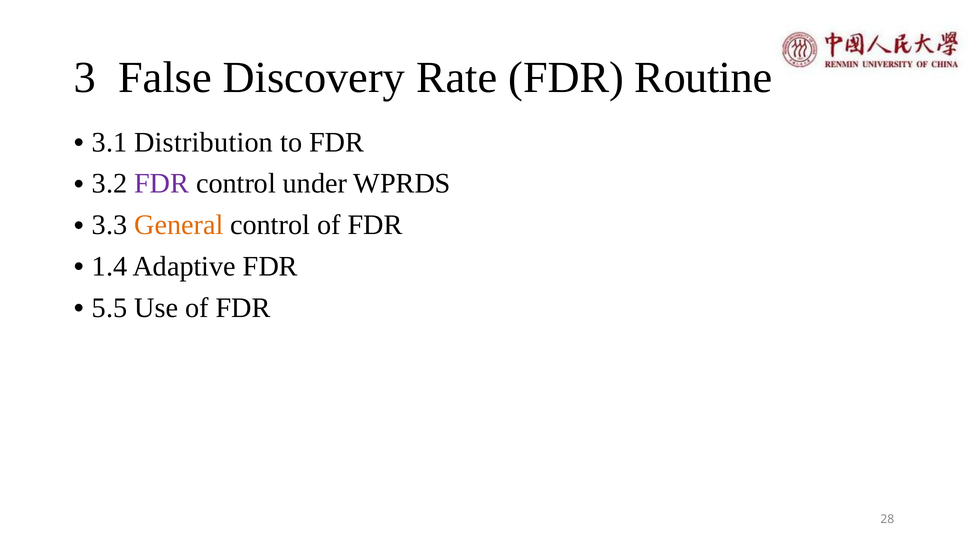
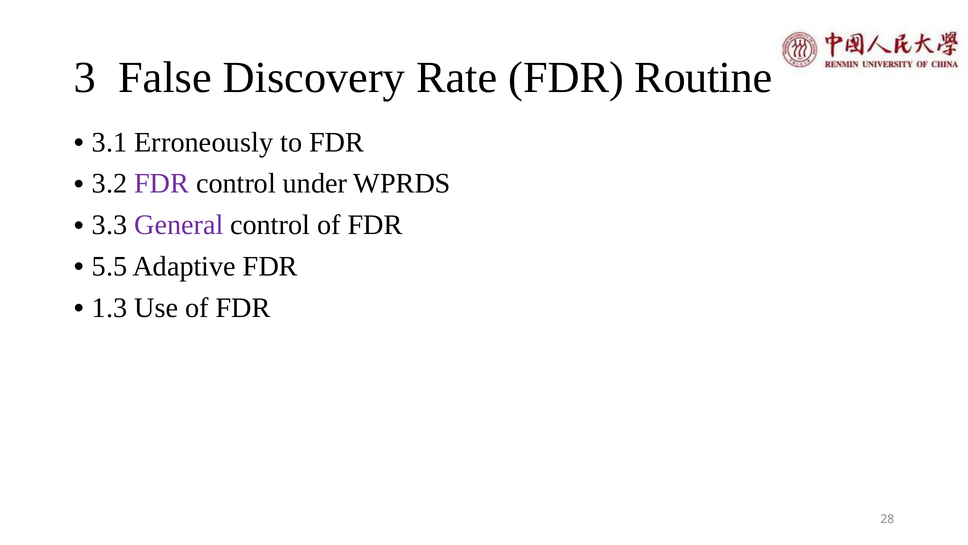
Distribution: Distribution -> Erroneously (204, 142)
General colour: orange -> purple (179, 225)
1.4: 1.4 -> 5.5 (110, 266)
5.5: 5.5 -> 1.3 (110, 308)
